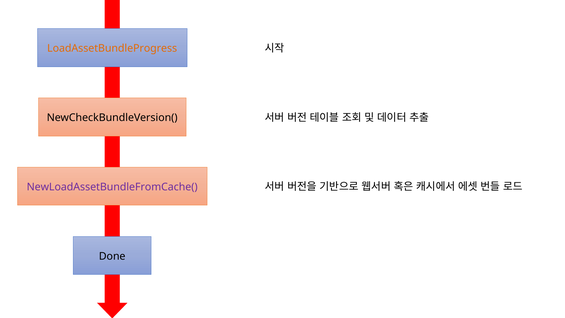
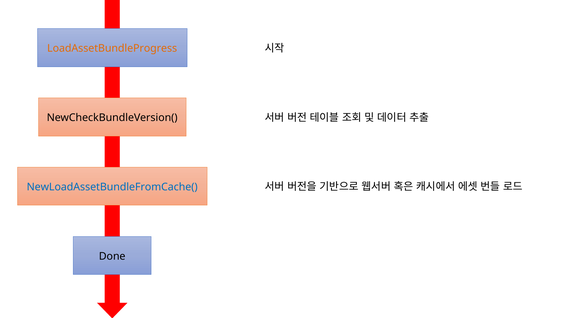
NewLoadAssetBundleFromCache( colour: purple -> blue (112, 187)
